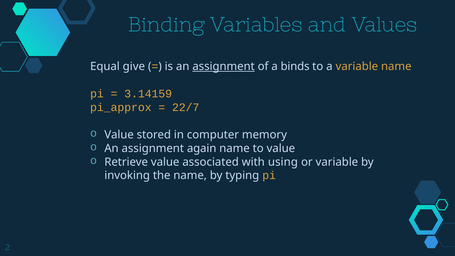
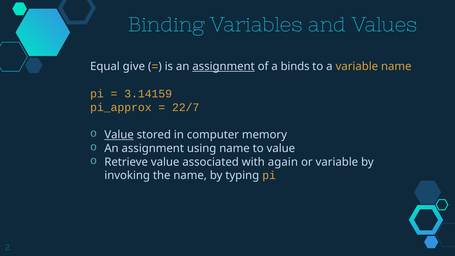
Value underline: none -> present (119, 135)
again: again -> using (202, 148)
using: using -> again (283, 162)
